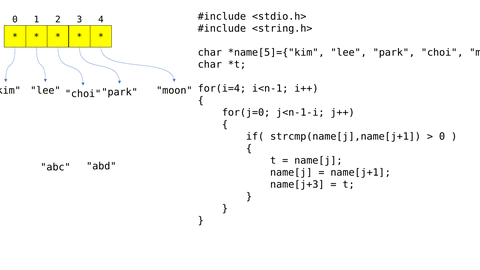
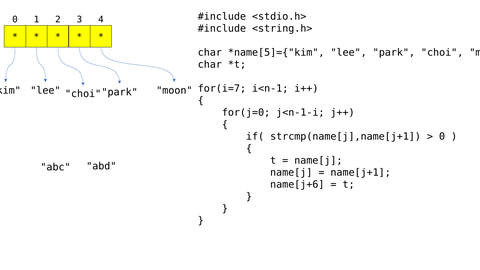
for(i=4: for(i=4 -> for(i=7 (222, 89)
name[j+3: name[j+3 -> name[j+6 (297, 185)
